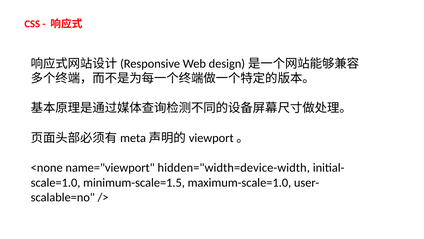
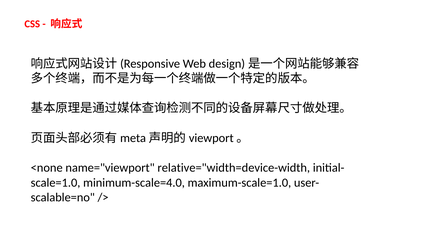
hidden="width=device-width: hidden="width=device-width -> relative="width=device-width (234, 167)
minimum-scale=1.5: minimum-scale=1.5 -> minimum-scale=4.0 (134, 182)
